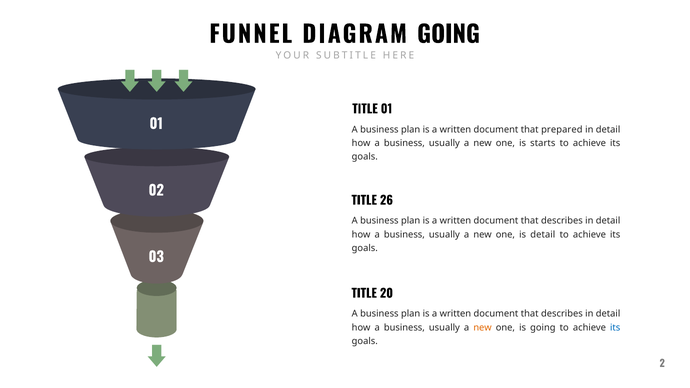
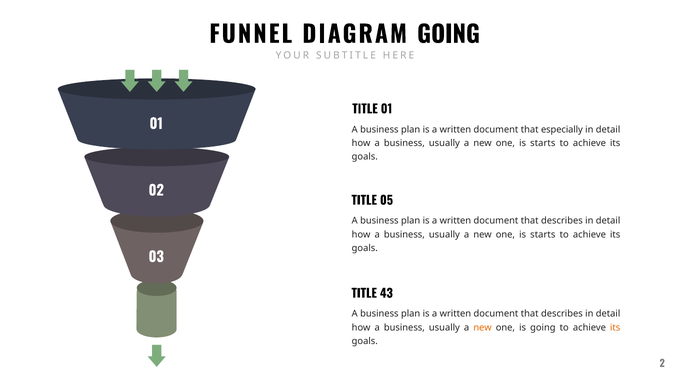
prepared: prepared -> especially (562, 130)
26: 26 -> 05 (386, 201)
detail: detail -> starts (543, 235)
20: 20 -> 43 (386, 294)
its colour: blue -> orange (615, 328)
